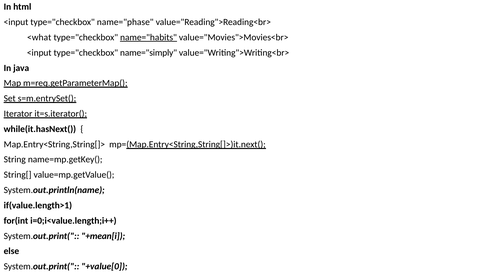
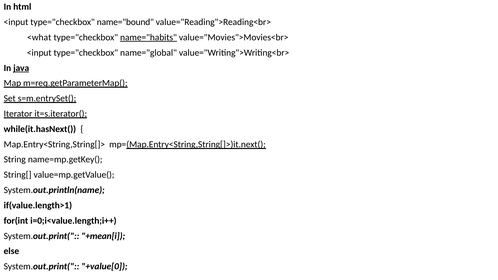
name="phase: name="phase -> name="bound (125, 22)
name="simply: name="simply -> name="global (148, 53)
java underline: none -> present (21, 68)
